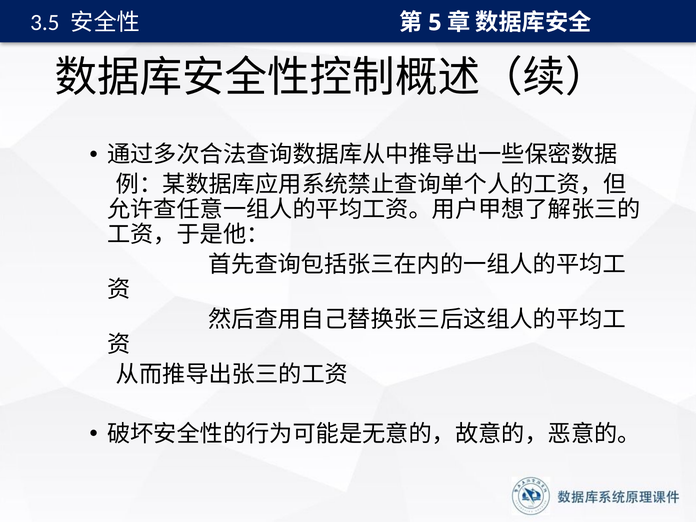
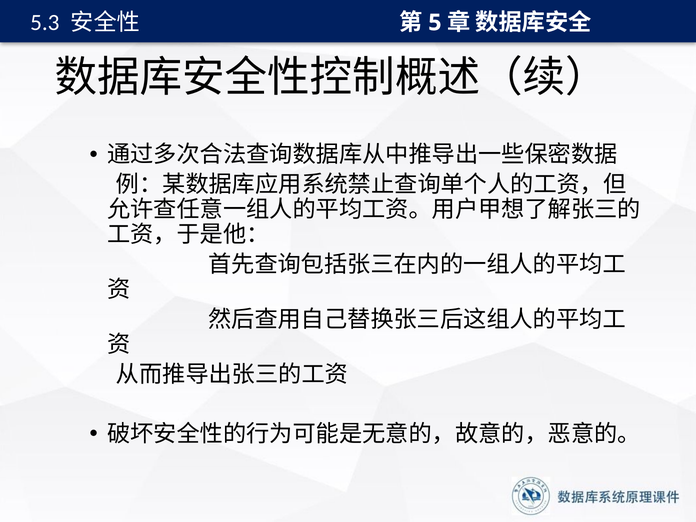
3.5: 3.5 -> 5.3 (45, 23)
